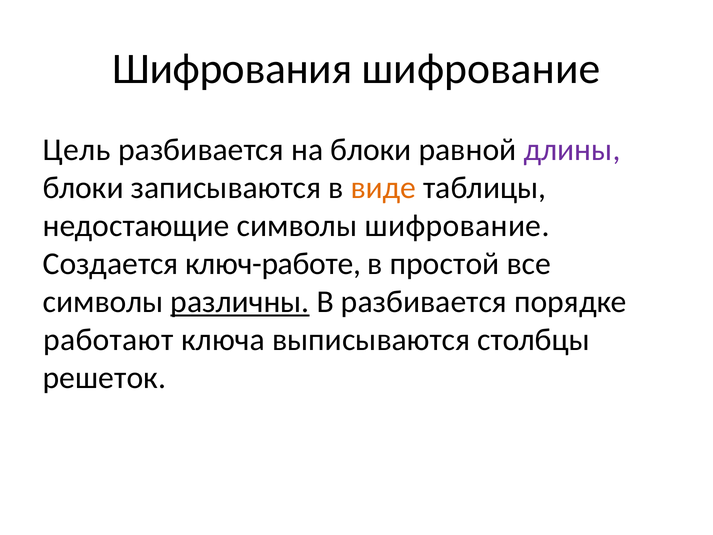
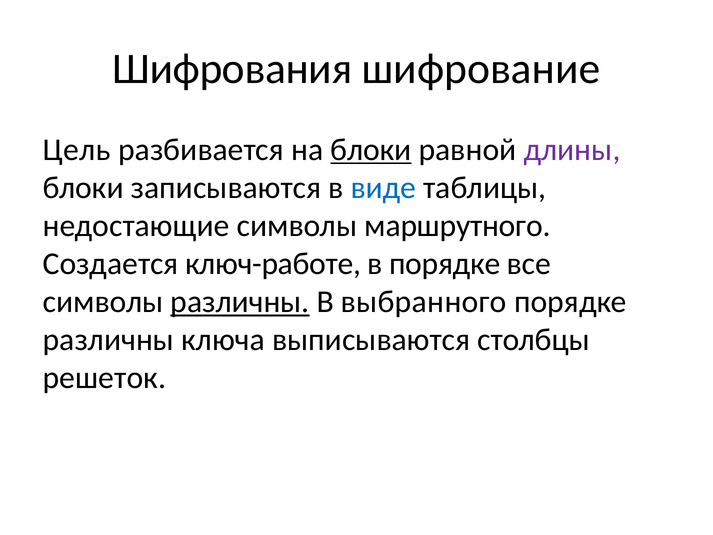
блоки underline: none -> present (371, 150)
виде colour: orange -> blue (383, 188)
символы шифрование: шифрование -> маршрутного (457, 226)
в простой: простой -> порядке (445, 264)
В разбивается: разбивается -> выбранного (424, 302)
работают: работают -> различны (108, 340)
